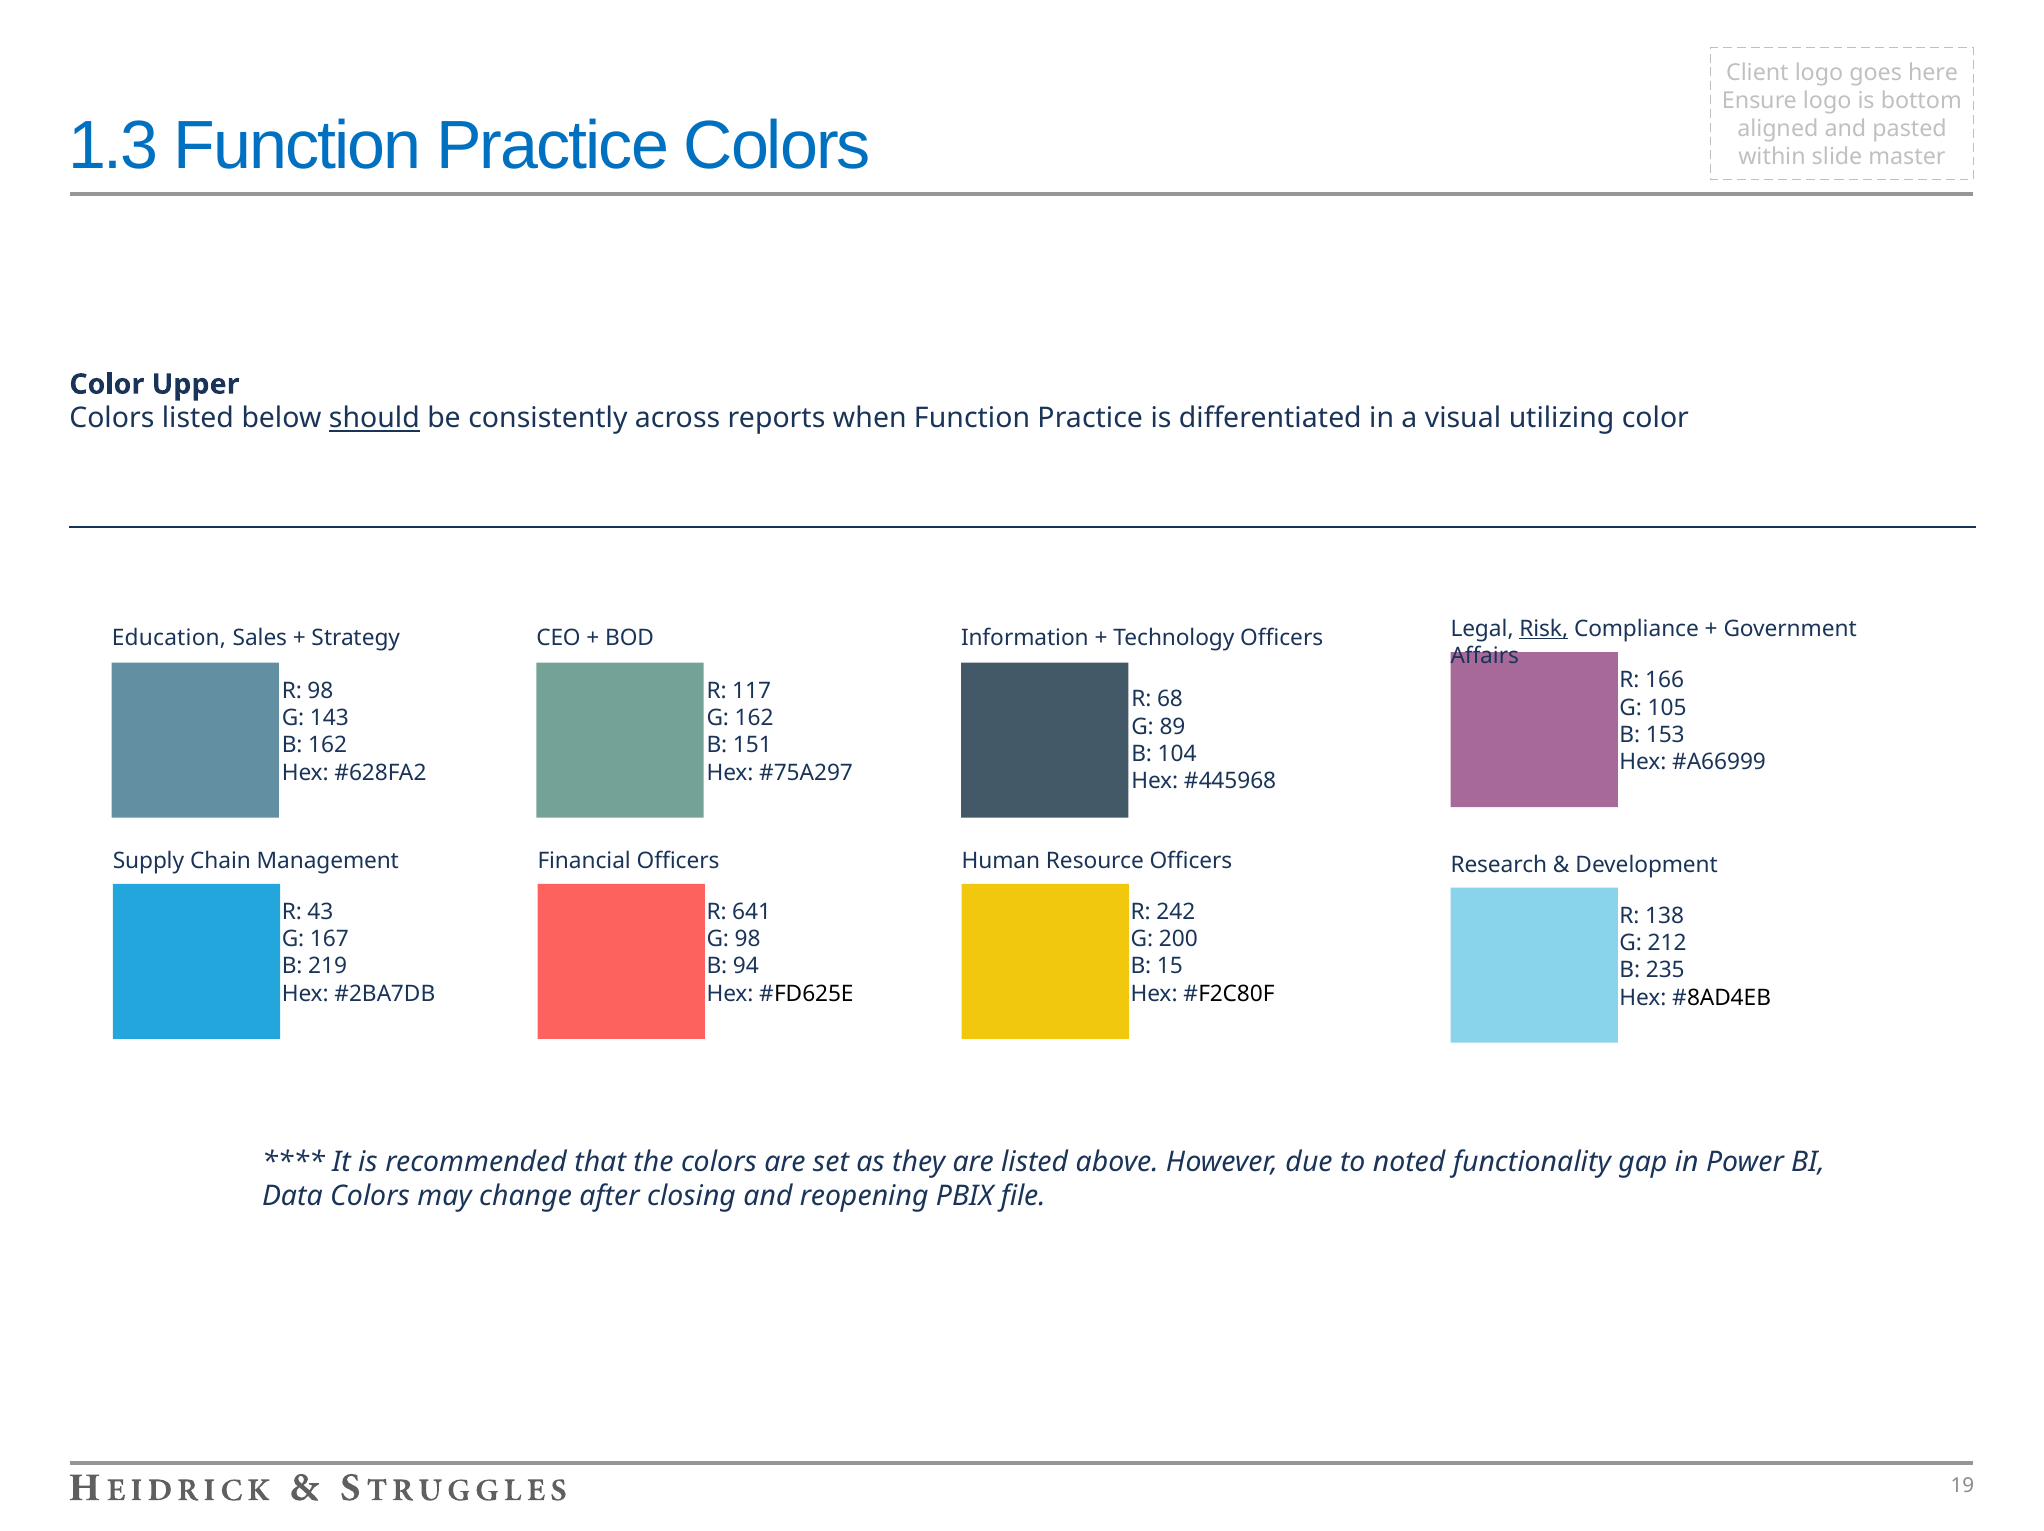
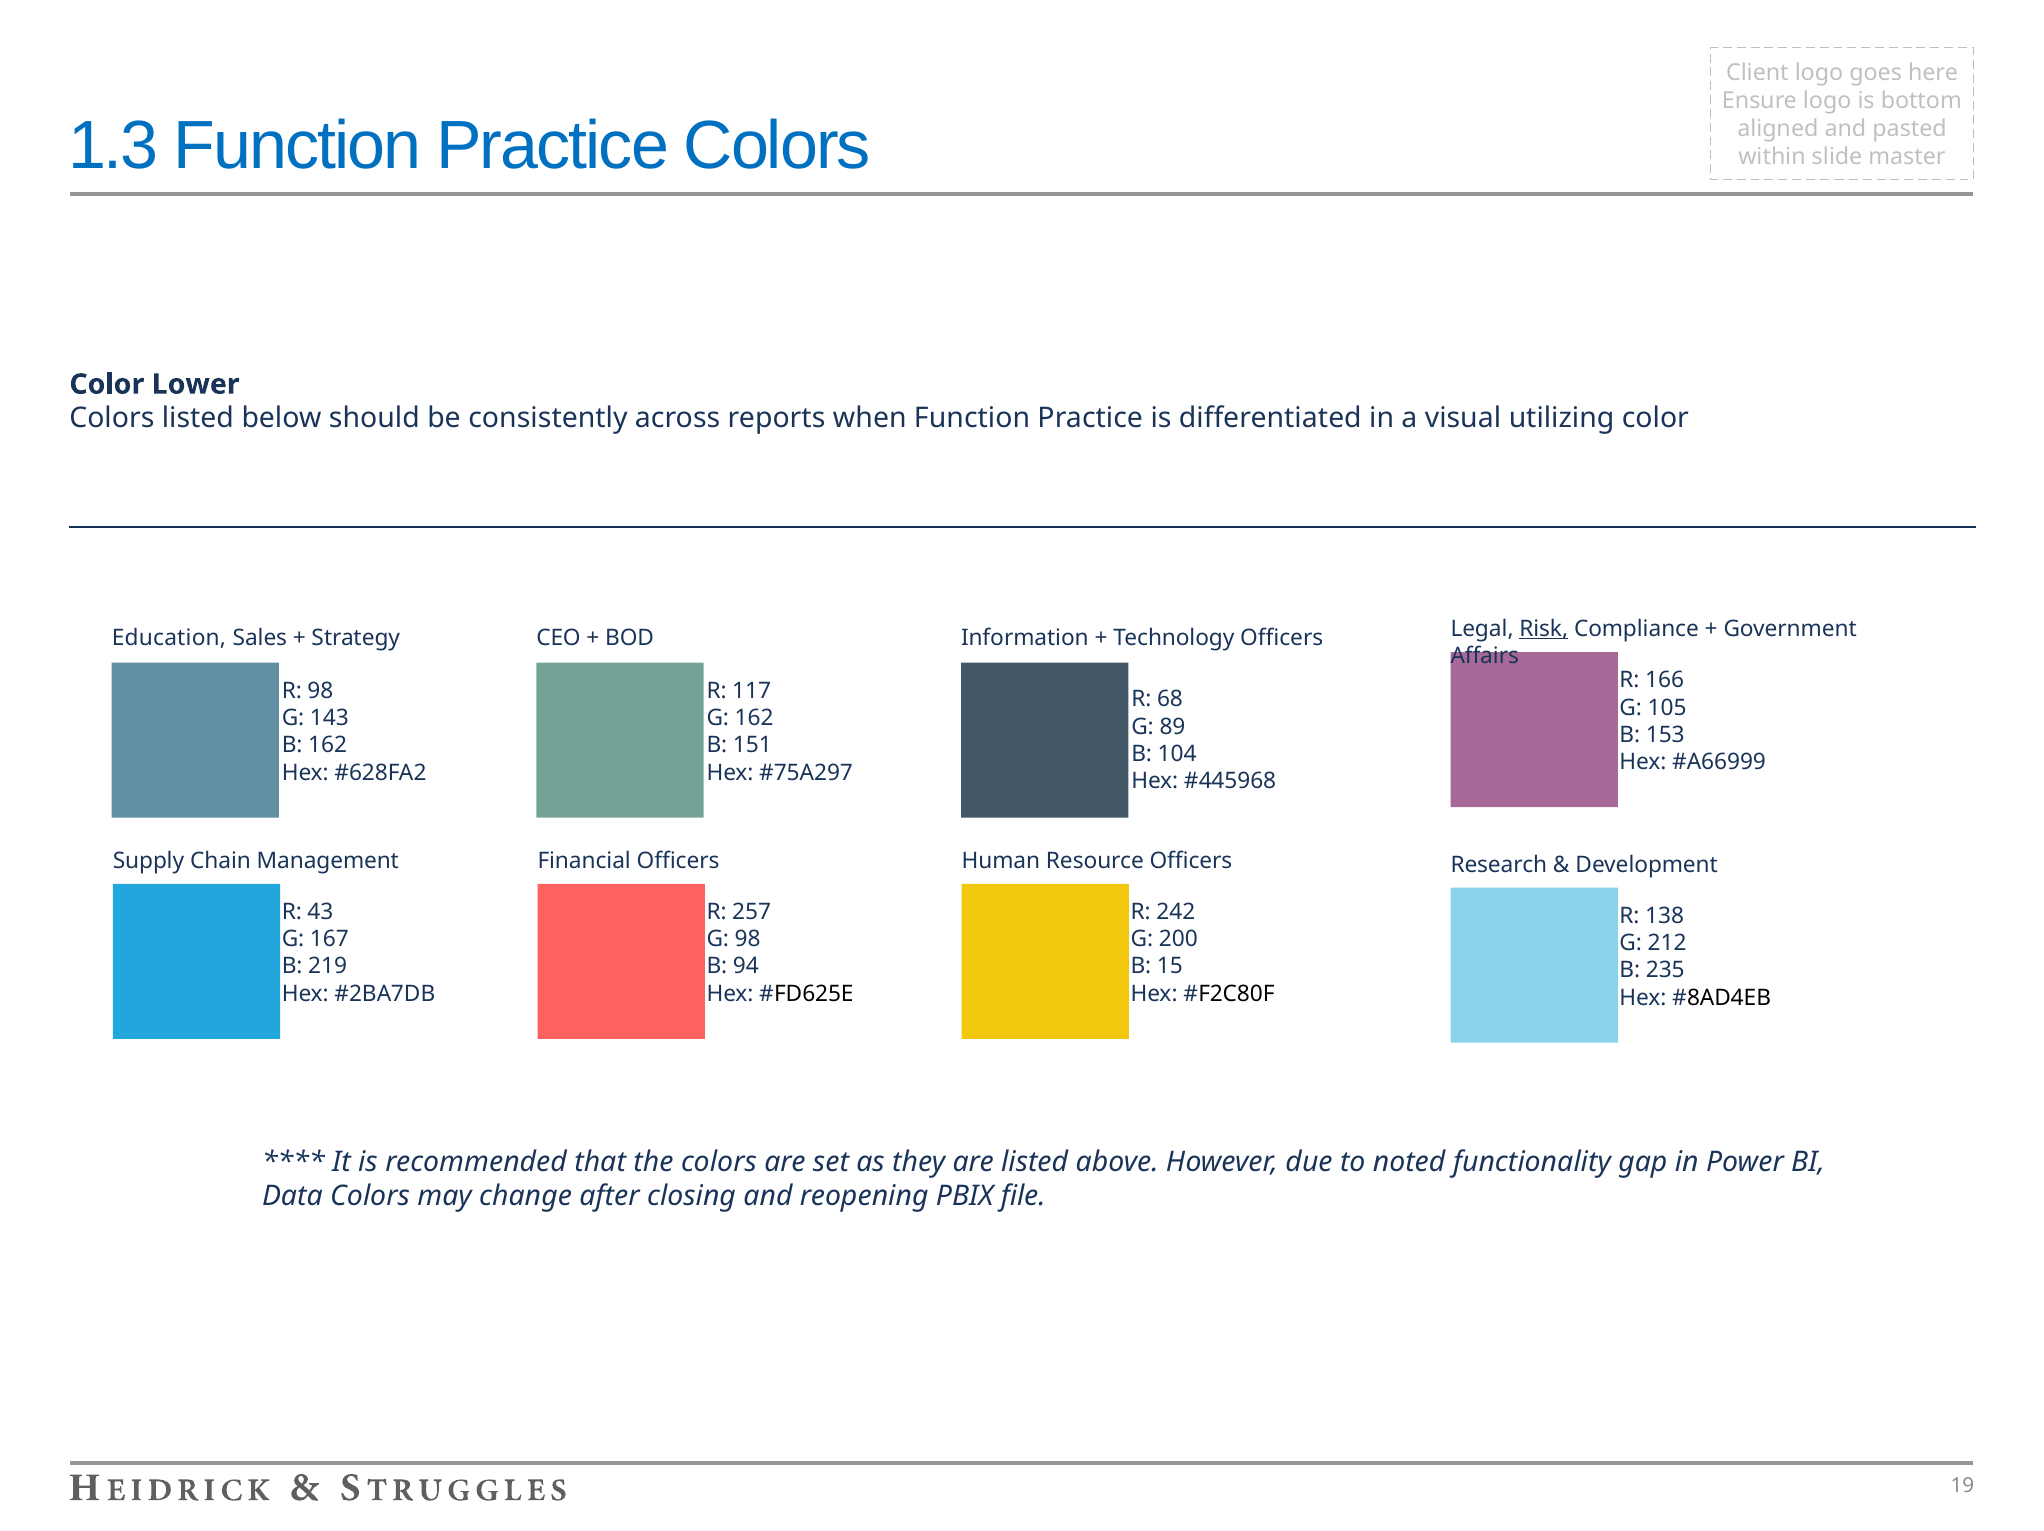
Upper: Upper -> Lower (196, 384)
should underline: present -> none (374, 418)
641: 641 -> 257 (752, 912)
